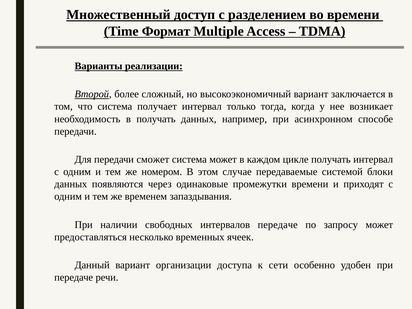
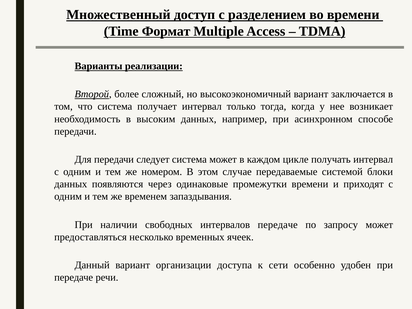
в получать: получать -> высоким (156, 119)
сможет: сможет -> следует (153, 159)
